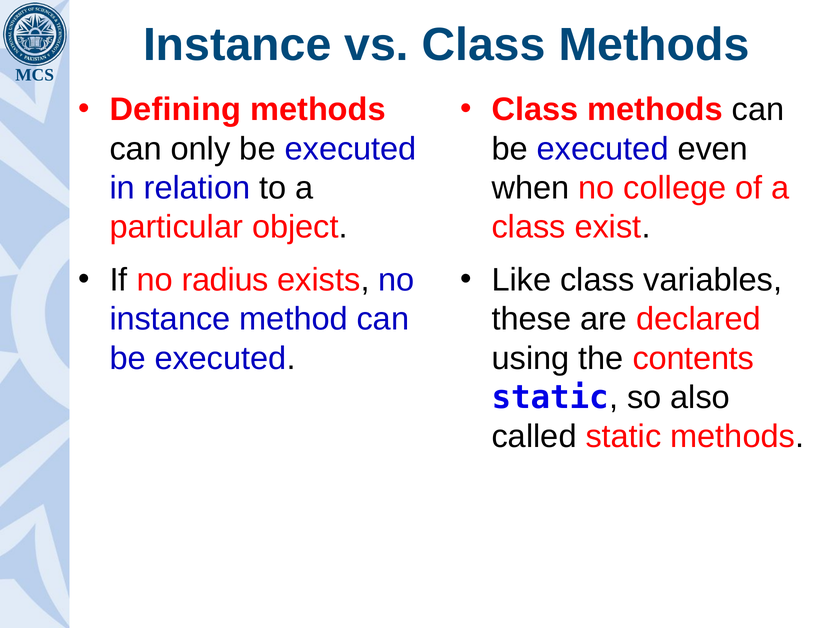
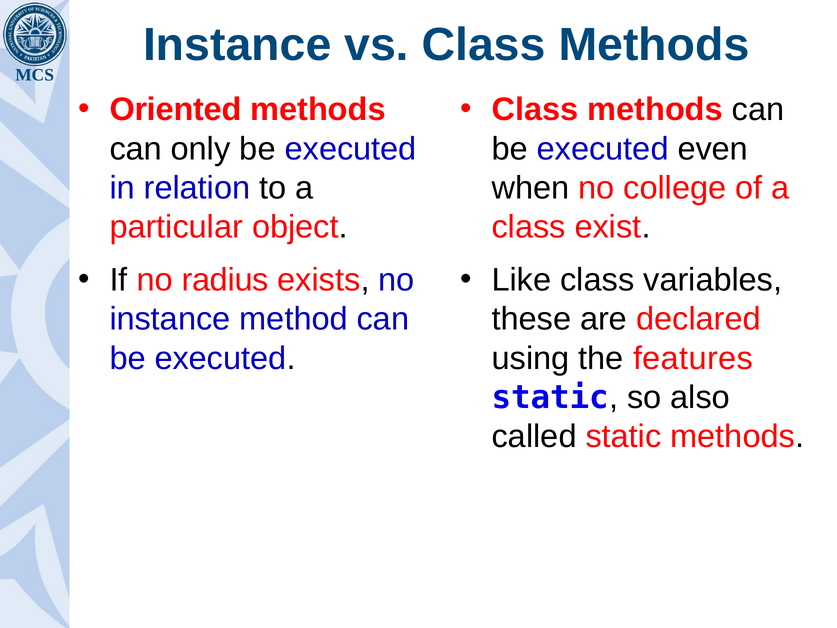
Defining: Defining -> Oriented (176, 110)
contents: contents -> features (693, 358)
